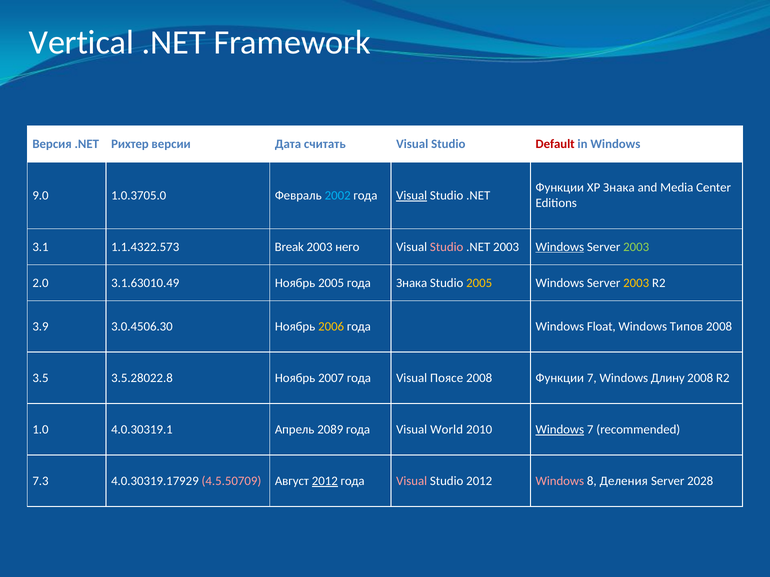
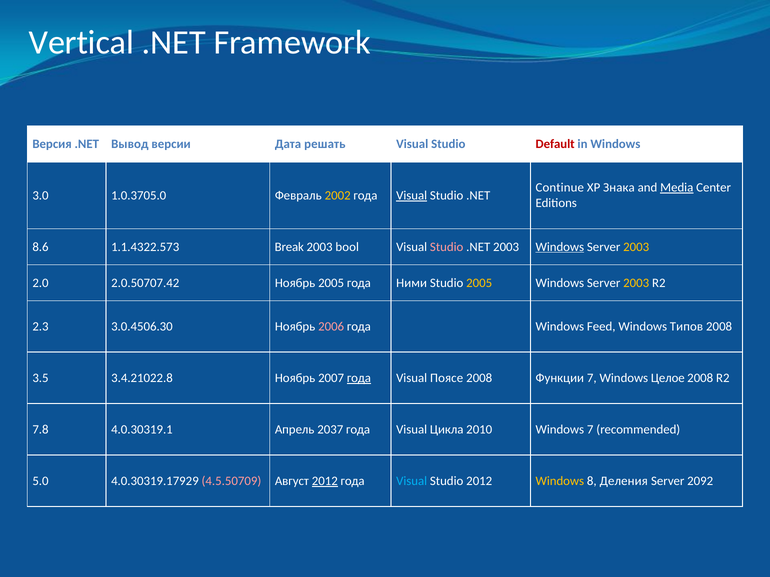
Рихтер: Рихтер -> Вывод (130, 144)
считать: считать -> решать (325, 144)
Функции: Функции -> Continue (560, 188)
Media underline: none -> present (677, 188)
9.0: 9.0 -> 3.0 (40, 196)
2002 colour: light blue -> yellow (338, 196)
3.1: 3.1 -> 8.6 (40, 247)
него: него -> bool (347, 247)
2003 colour: light green -> yellow (636, 247)
3.1.63010.49: 3.1.63010.49 -> 2.0.50707.42 (145, 283)
года Знака: Знака -> Ними (412, 283)
3.9: 3.9 -> 2.3 (40, 327)
2006 colour: yellow -> pink (331, 327)
Float: Float -> Feed (601, 327)
3.5.28022.8: 3.5.28022.8 -> 3.4.21022.8 (142, 378)
года underline: none -> present (359, 378)
Длину: Длину -> Целое (668, 378)
1.0: 1.0 -> 7.8 (40, 430)
2089: 2089 -> 2037 (330, 430)
World: World -> Цикла (447, 430)
Windows underline: present -> none (560, 430)
7.3: 7.3 -> 5.0 (40, 481)
Visual colour: pink -> light blue (412, 481)
Windows colour: pink -> yellow (560, 481)
2028: 2028 -> 2092 (700, 481)
